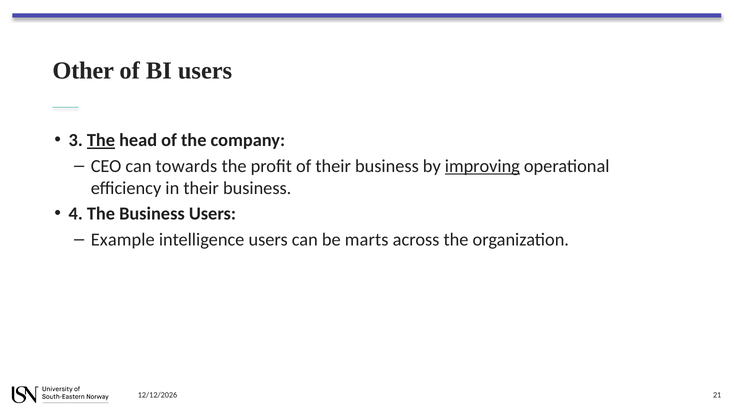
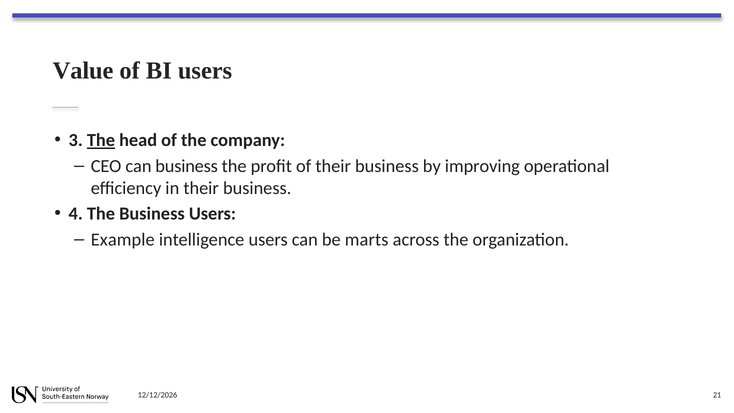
Other: Other -> Value (83, 70)
can towards: towards -> business (187, 166)
improving underline: present -> none (482, 166)
